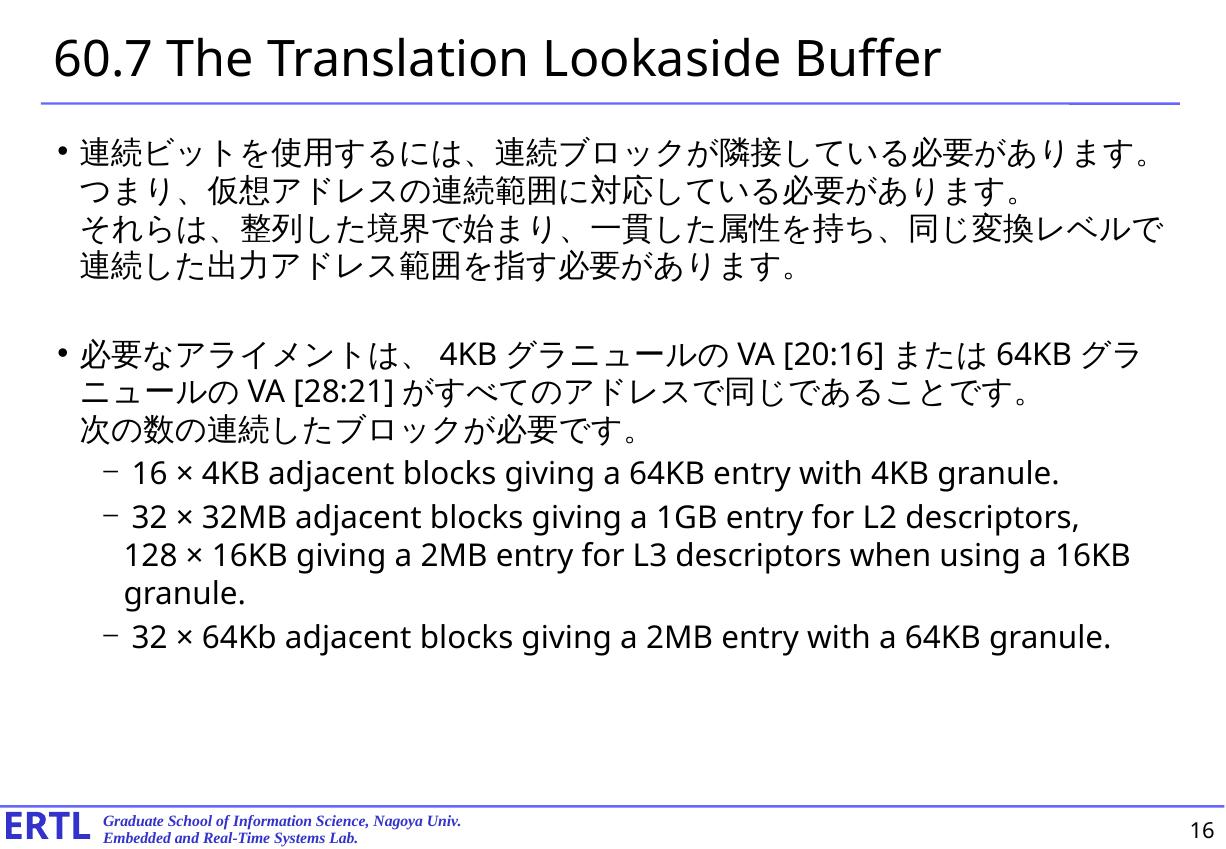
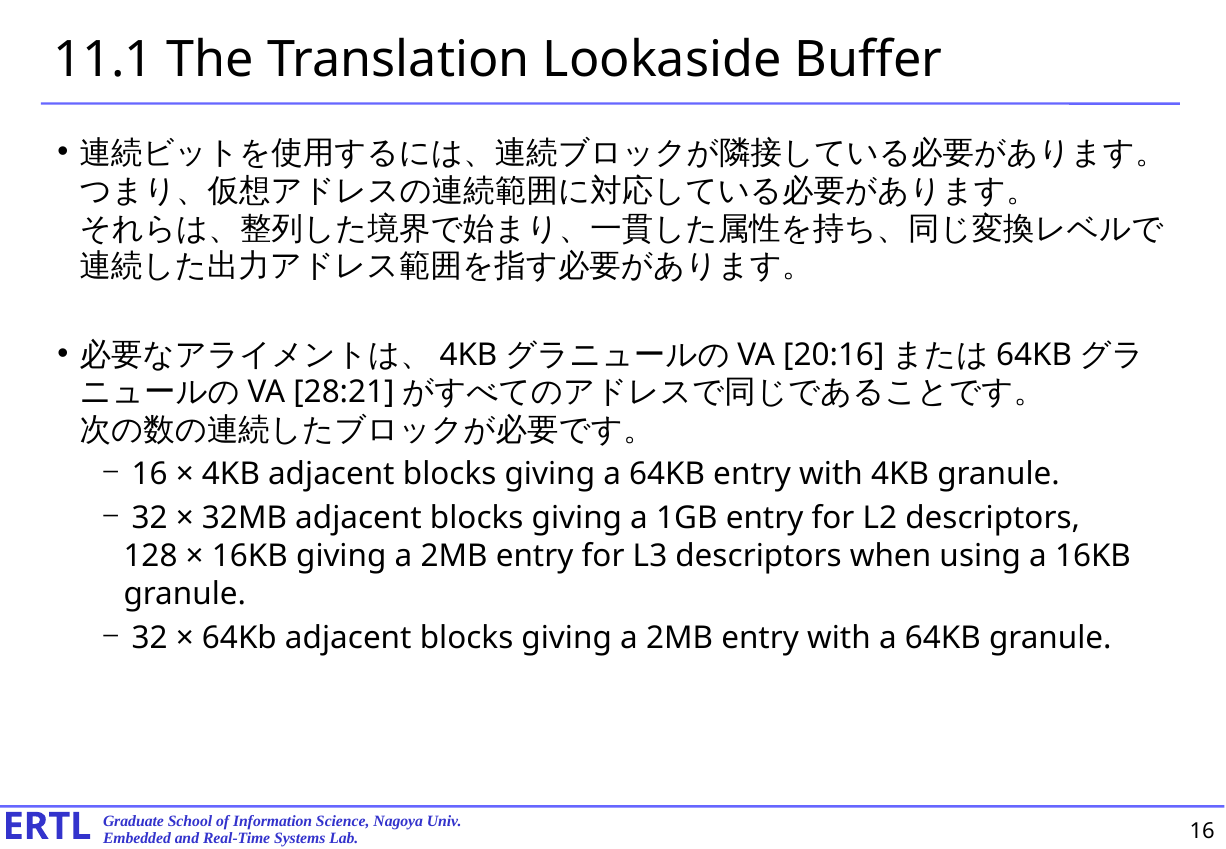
60.7: 60.7 -> 11.1 (104, 60)
